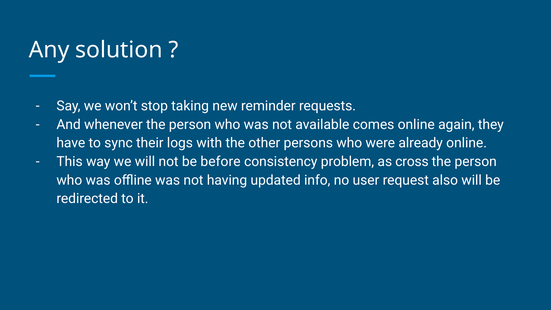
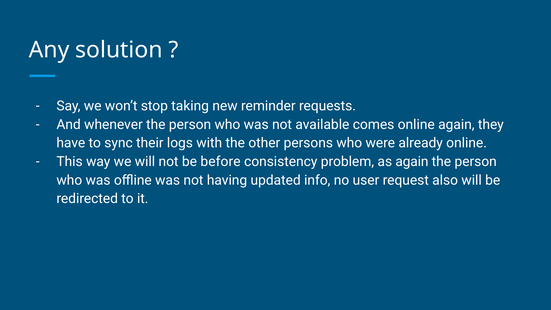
as cross: cross -> again (412, 162)
